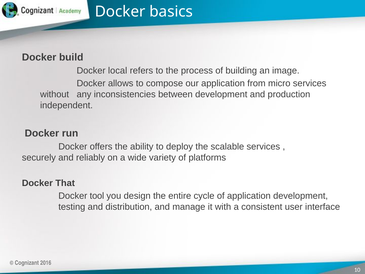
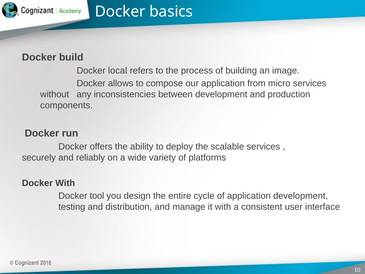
independent: independent -> components (66, 105)
Docker That: That -> With (65, 183)
